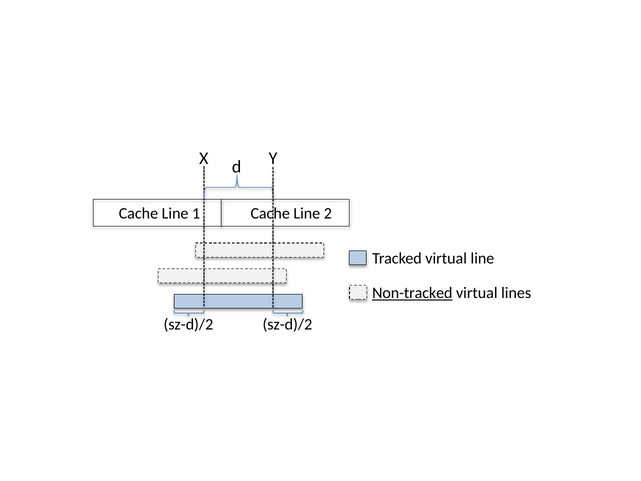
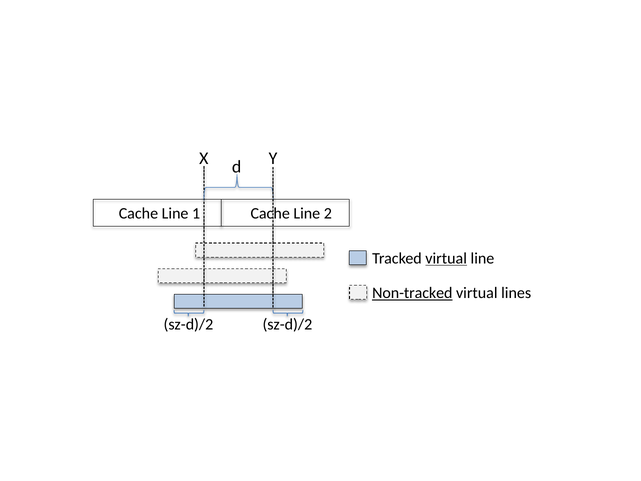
virtual underline: none -> present (446, 258)
